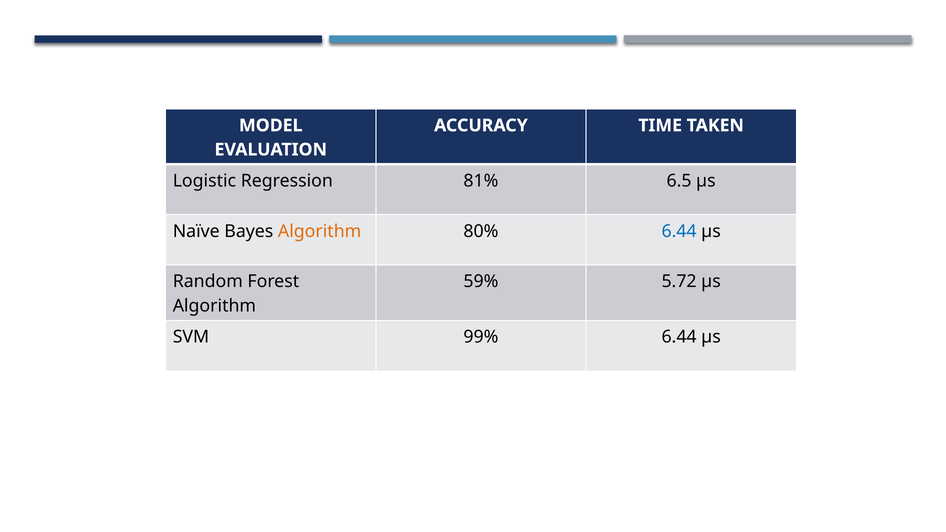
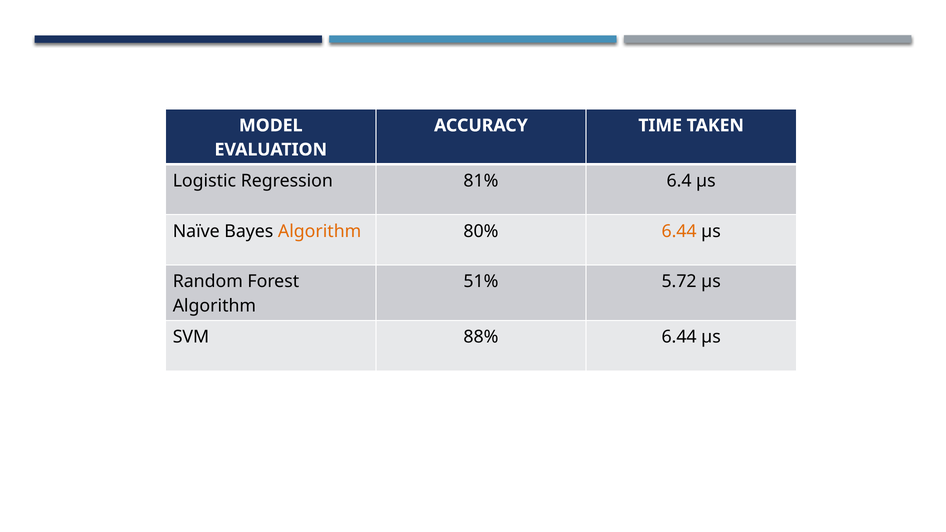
6.5: 6.5 -> 6.4 (679, 181)
6.44 colour: blue -> orange (679, 231)
59%: 59% -> 51% (481, 282)
99%: 99% -> 88% (481, 337)
